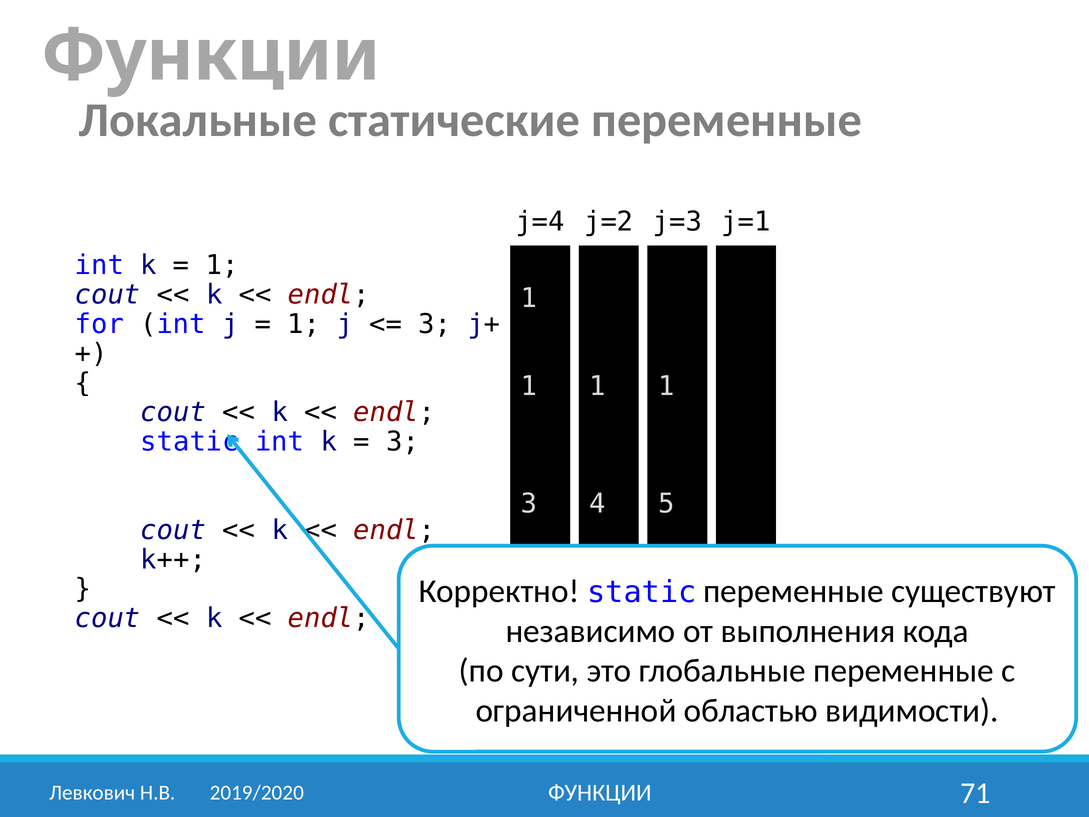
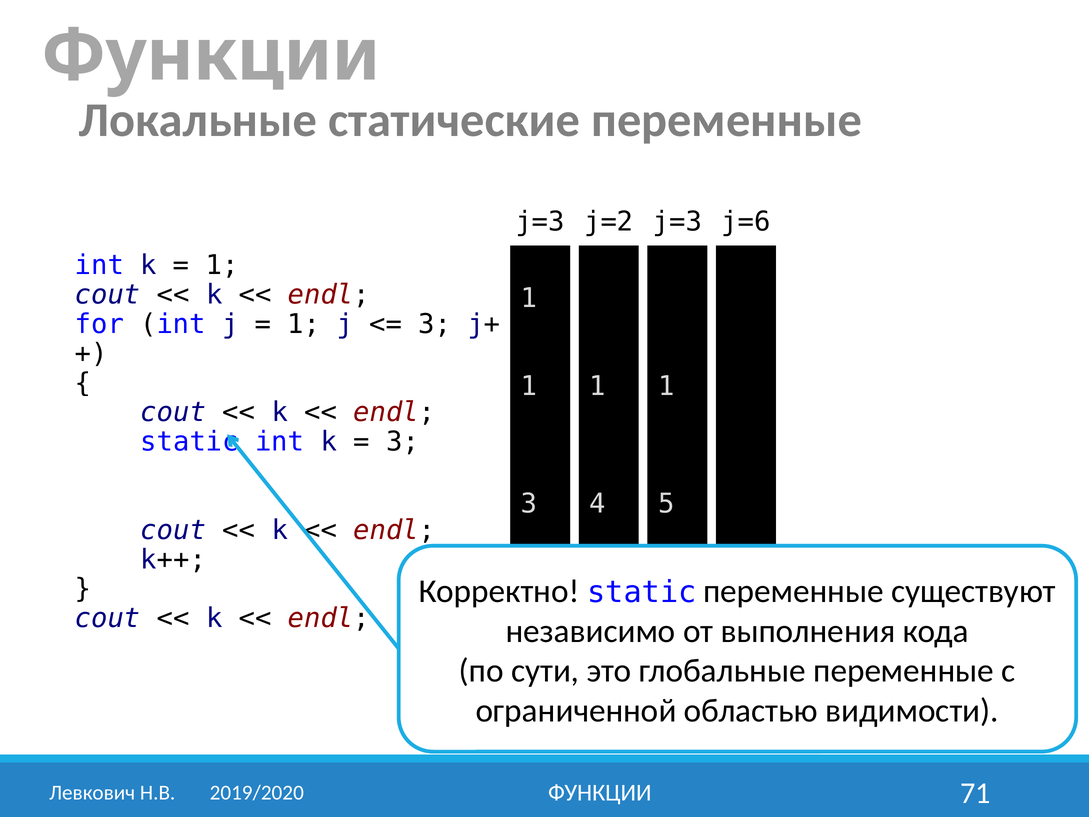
j=4: j=4 -> j=3 (540, 222)
j=1: j=1 -> j=6 (746, 222)
